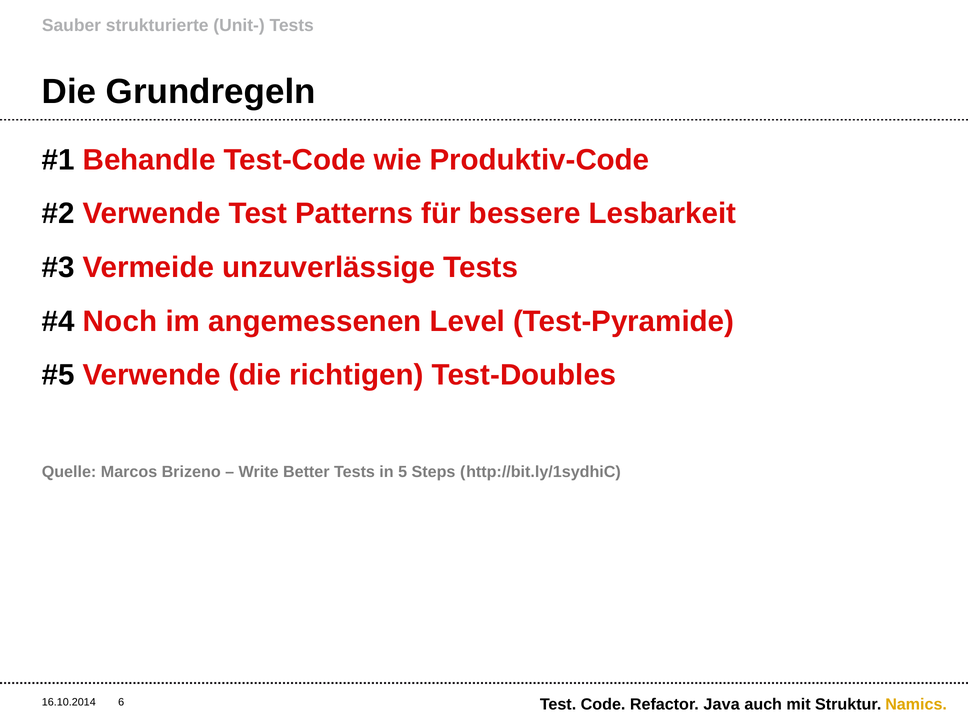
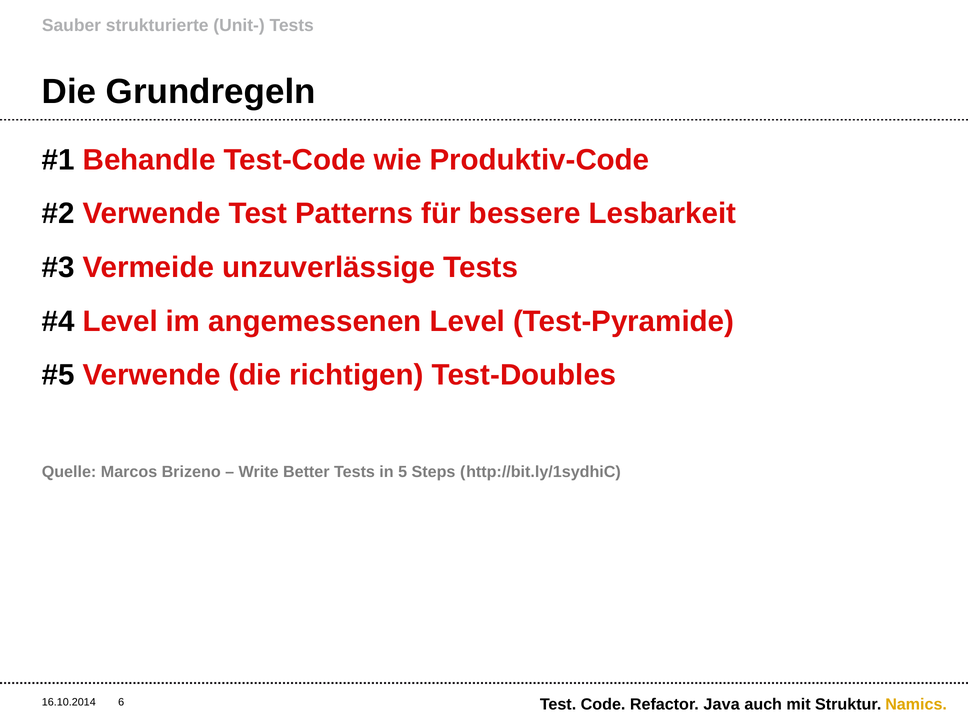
Noch: Noch -> Level (120, 321)
